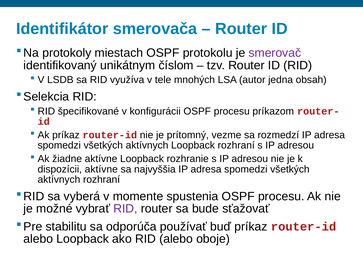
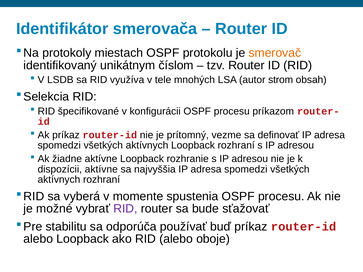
smerovač colour: purple -> orange (275, 53)
jedna: jedna -> strom (281, 80)
rozmedzí: rozmedzí -> definovať (278, 135)
